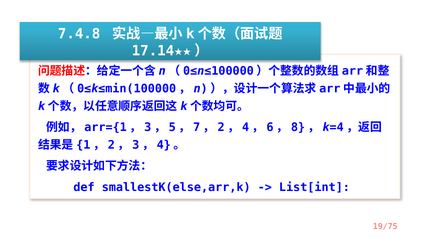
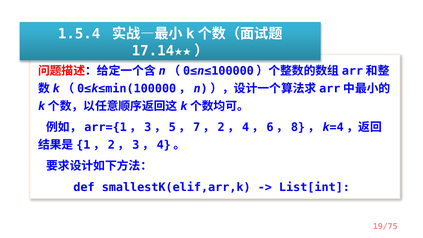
7.4.8: 7.4.8 -> 1.5.4 (79, 34)
smallestK(else,arr,k: smallestK(else,arr,k -> smallestK(elif,arr,k (176, 187)
